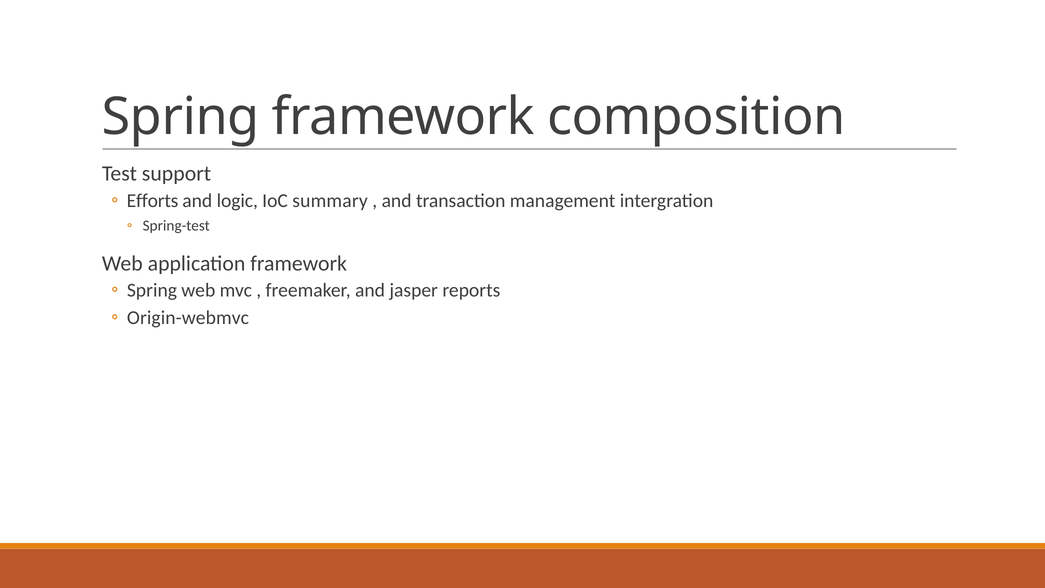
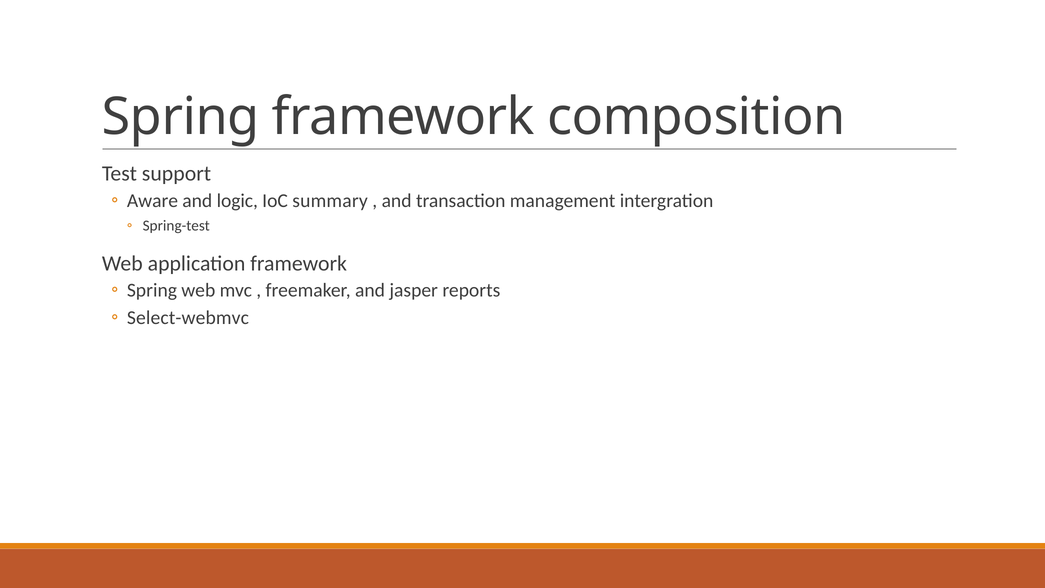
Efforts: Efforts -> Aware (152, 200)
Origin-webmvc: Origin-webmvc -> Select-webmvc (188, 318)
